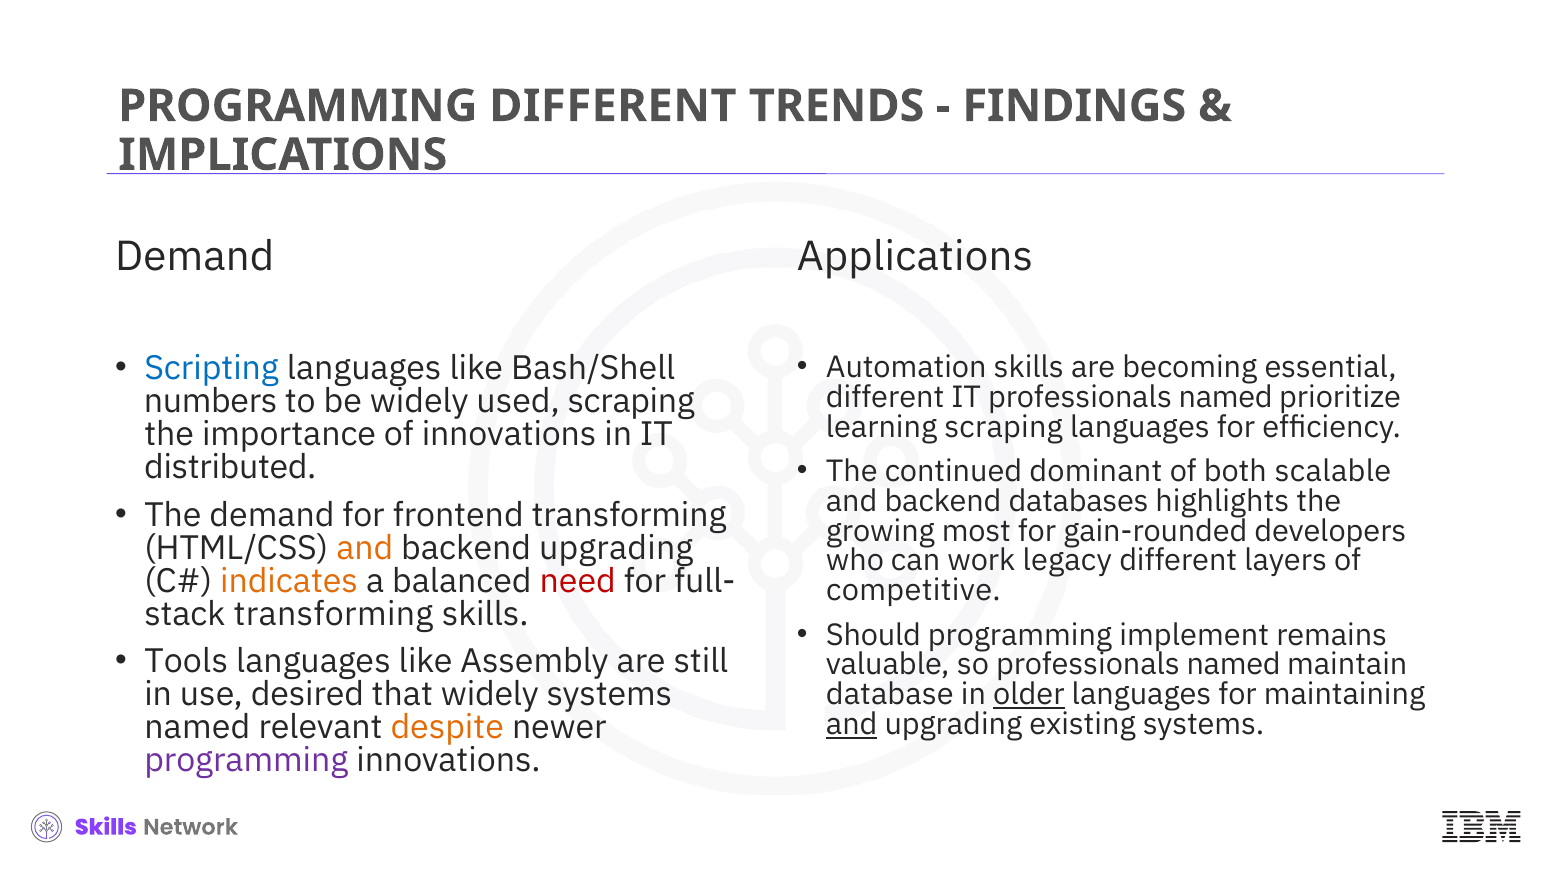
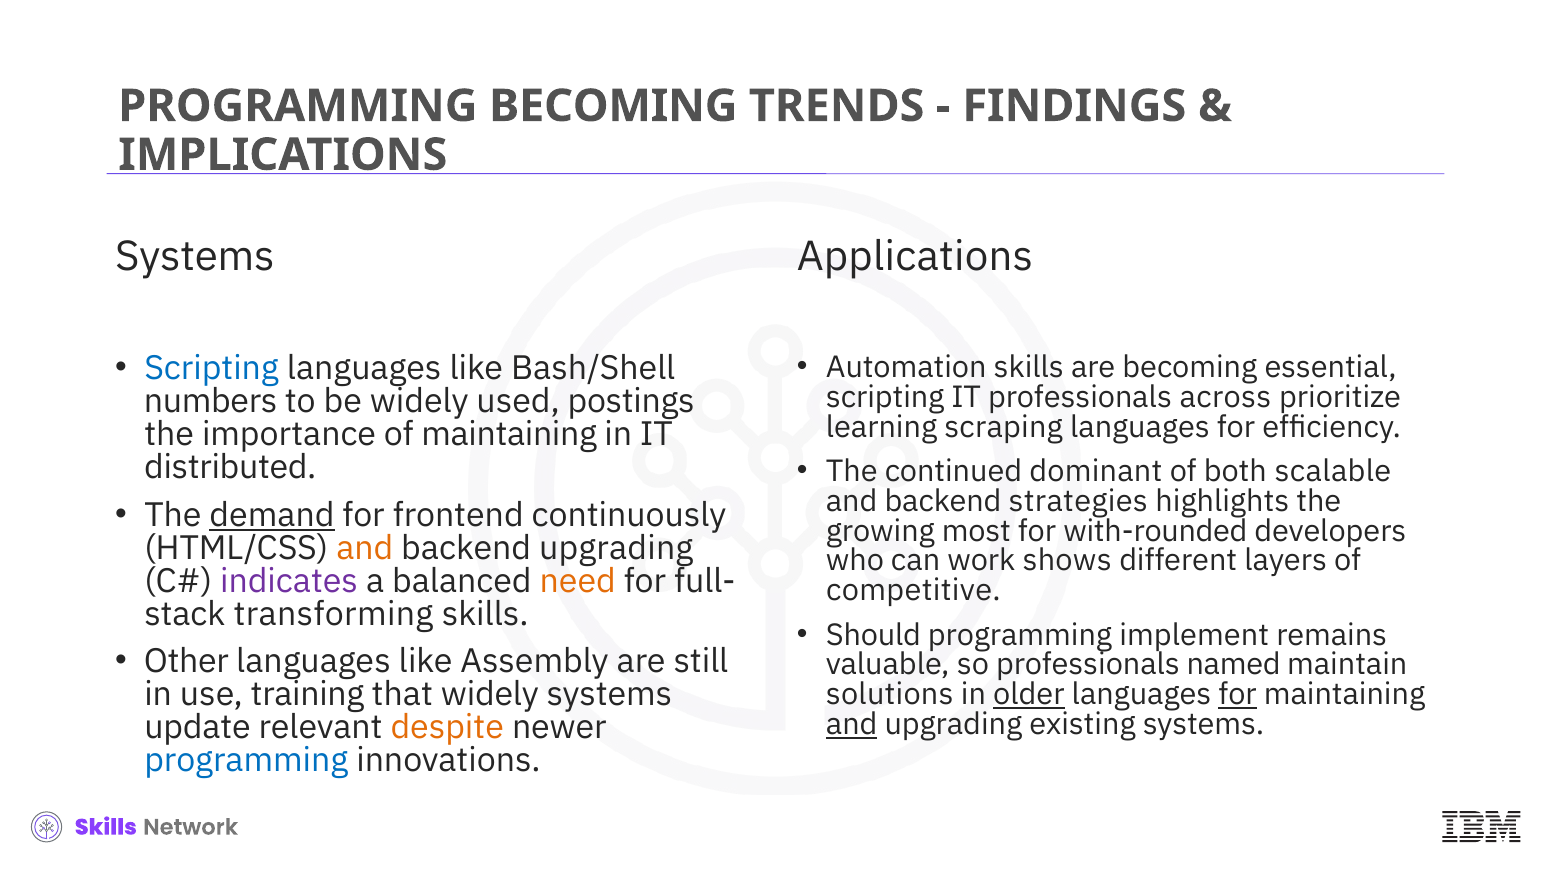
PROGRAMMING DIFFERENT: DIFFERENT -> BECOMING (613, 106)
Demand: Demand -> Systems (195, 257)
different: different -> scripting (885, 397)
IT professionals named: named -> across (1225, 397)
used scraping: scraping -> postings (631, 401)
of innovations: innovations -> maintaining (509, 434)
databases: databases -> strategies (1078, 501)
demand underline: none -> present (272, 515)
frontend transforming: transforming -> continuously (629, 515)
gain-rounded: gain-rounded -> with-rounded (1155, 531)
legacy: legacy -> shows (1067, 560)
indicates colour: orange -> purple (289, 581)
need colour: red -> orange (578, 581)
Tools: Tools -> Other (186, 661)
desired: desired -> training (308, 694)
database: database -> solutions (890, 694)
for underline: none -> present (1238, 694)
named: named -> update (197, 727)
programming colour: purple -> blue (246, 760)
